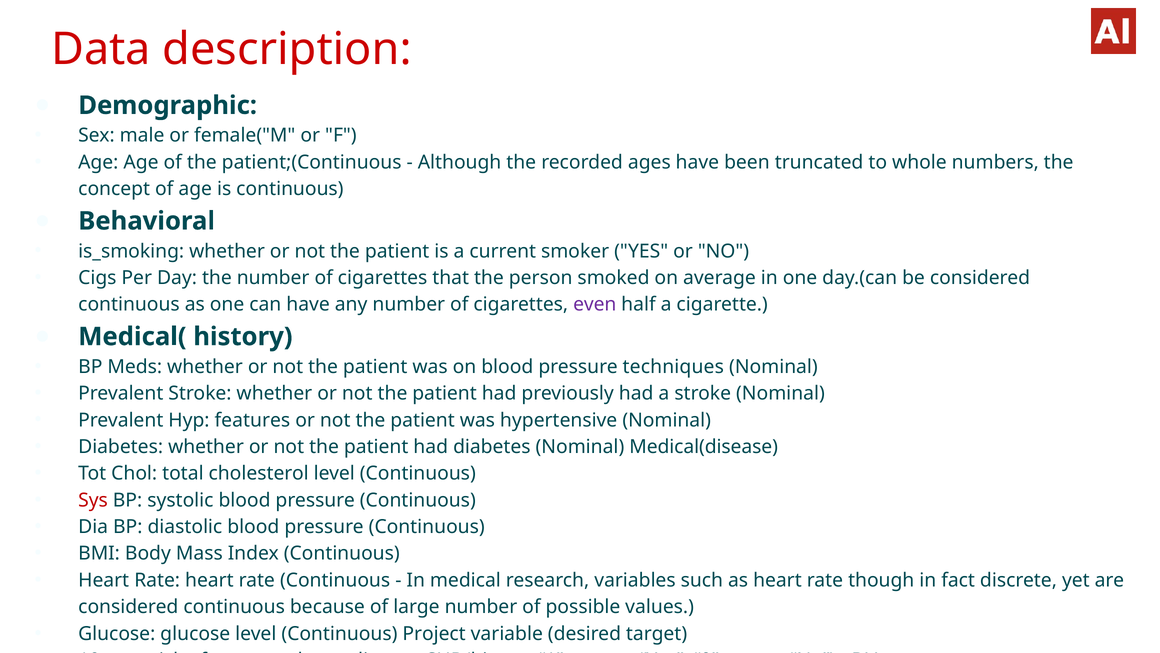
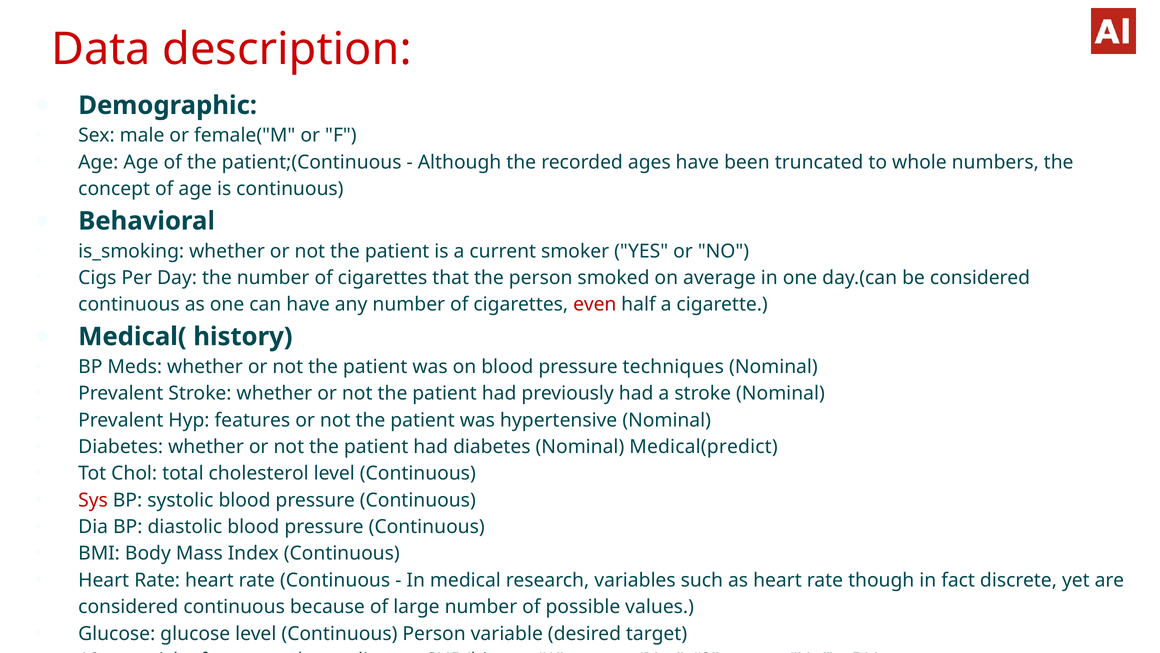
even colour: purple -> red (595, 304)
Medical(disease: Medical(disease -> Medical(predict (703, 447)
Continuous Project: Project -> Person (434, 633)
